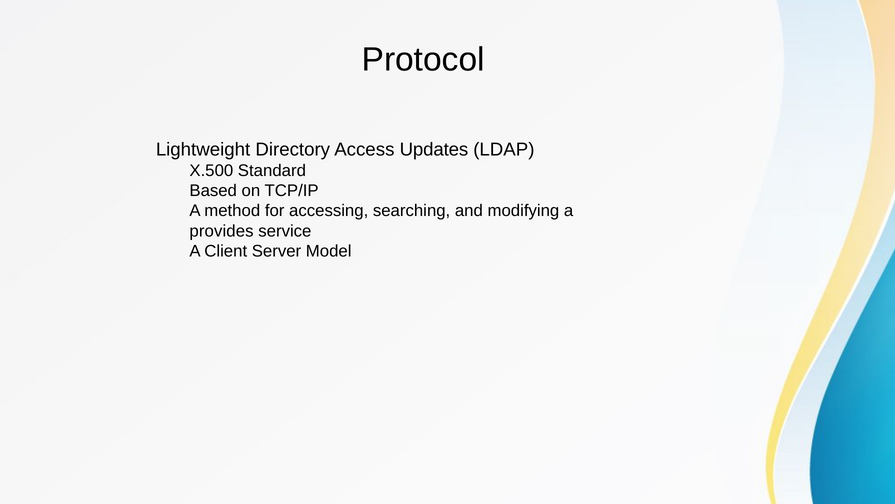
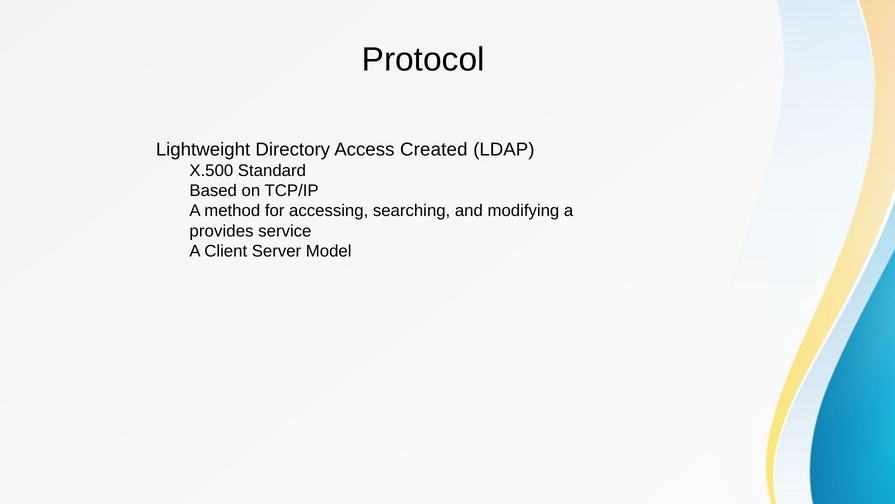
Updates: Updates -> Created (434, 149)
